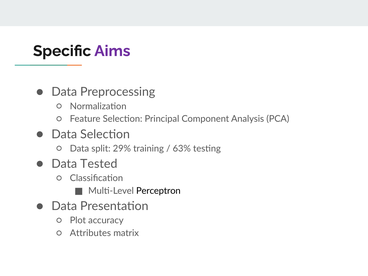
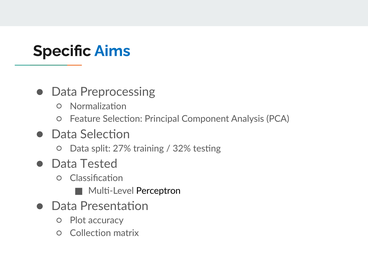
Aims colour: purple -> blue (112, 51)
29%: 29% -> 27% (122, 149)
63%: 63% -> 32% (182, 149)
Attributes: Attributes -> Collection (90, 233)
